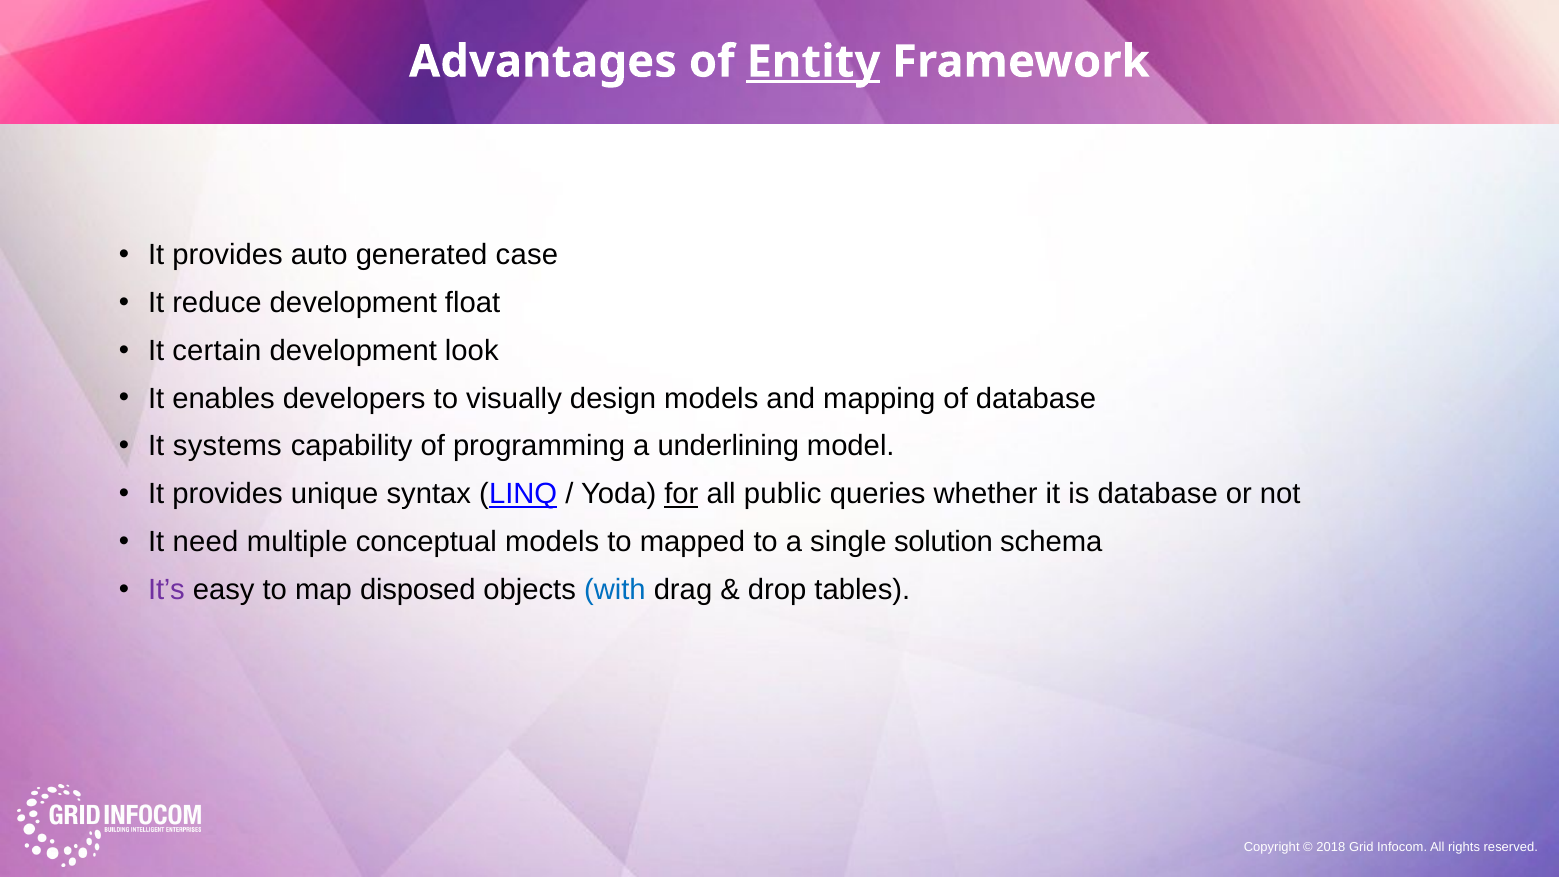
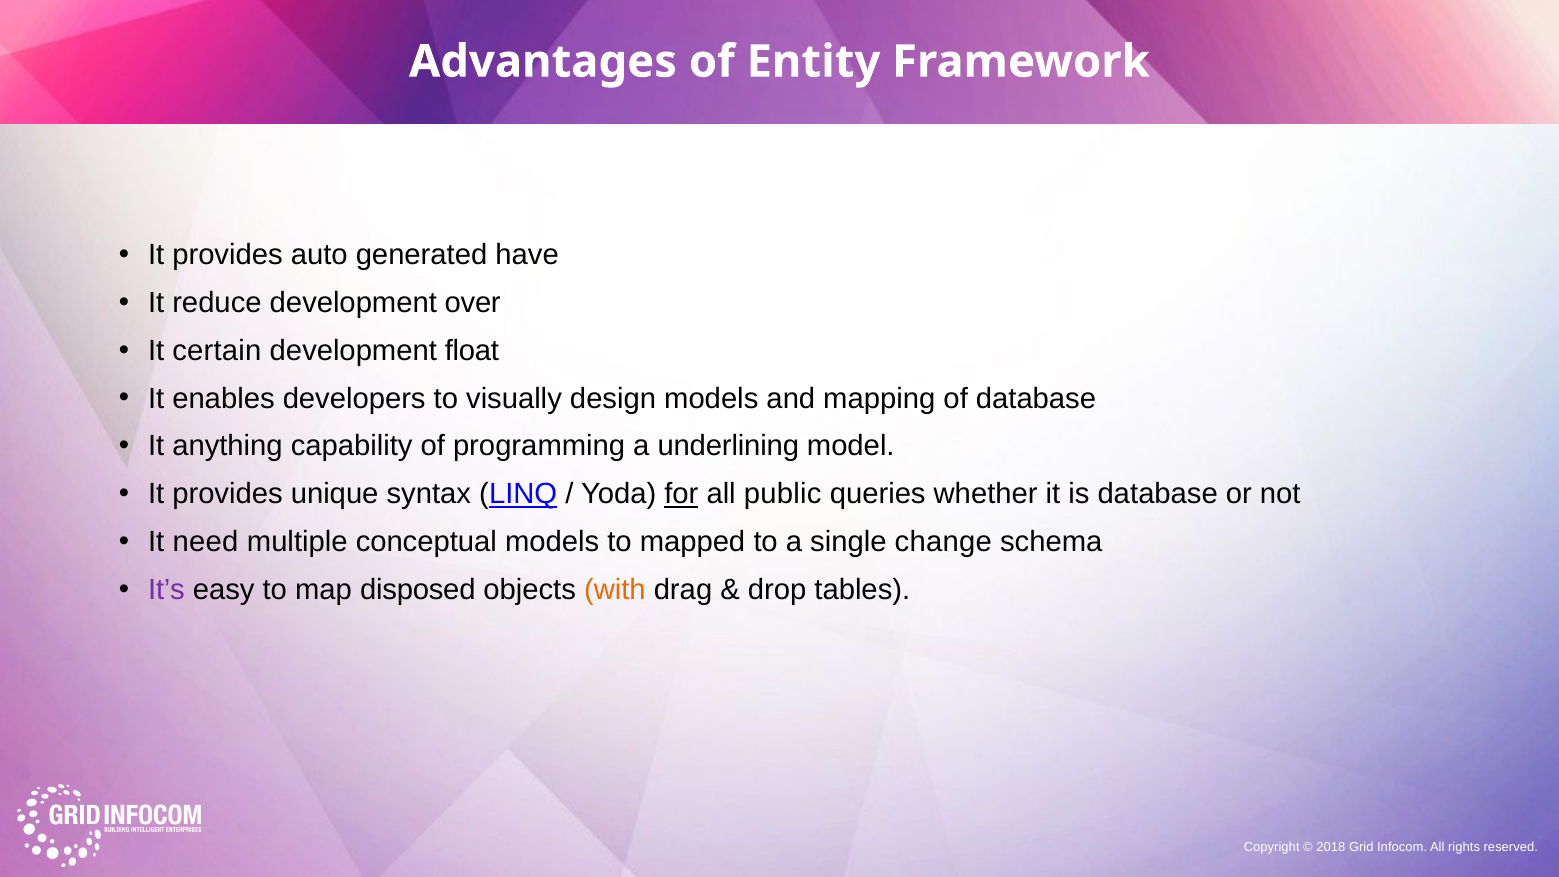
Entity underline: present -> none (813, 62)
case: case -> have (527, 255)
float: float -> over (473, 303)
look: look -> float (472, 351)
systems: systems -> anything (228, 446)
solution: solution -> change (943, 542)
with colour: blue -> orange (615, 590)
